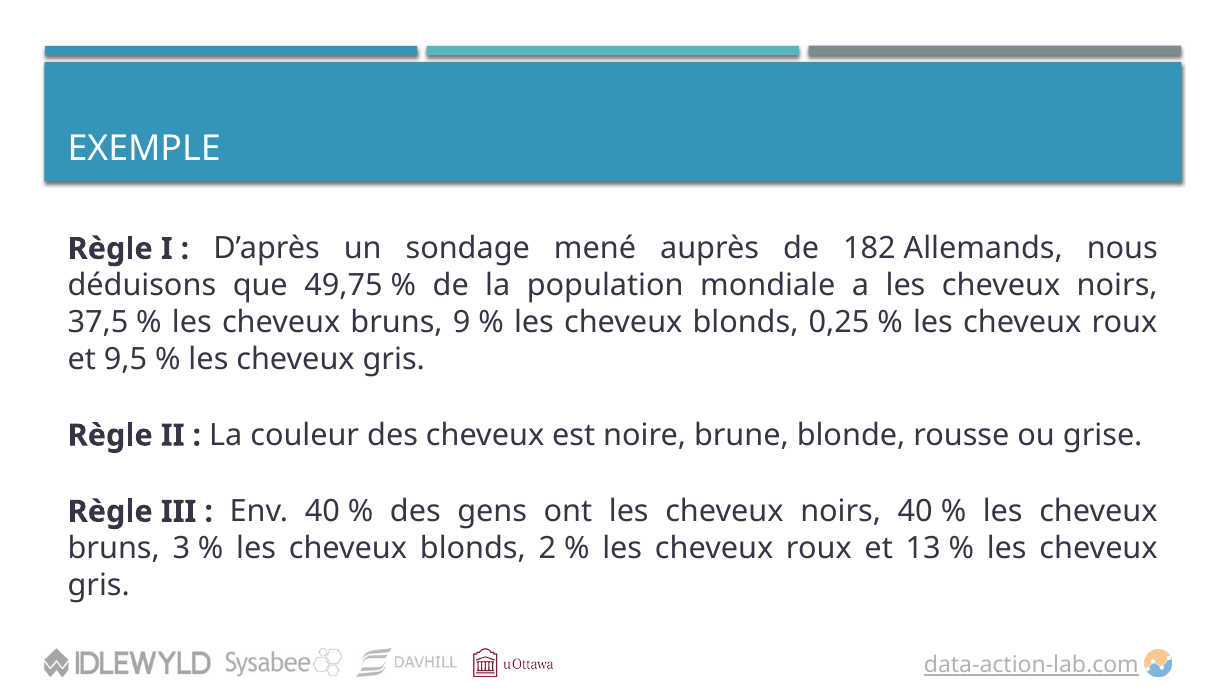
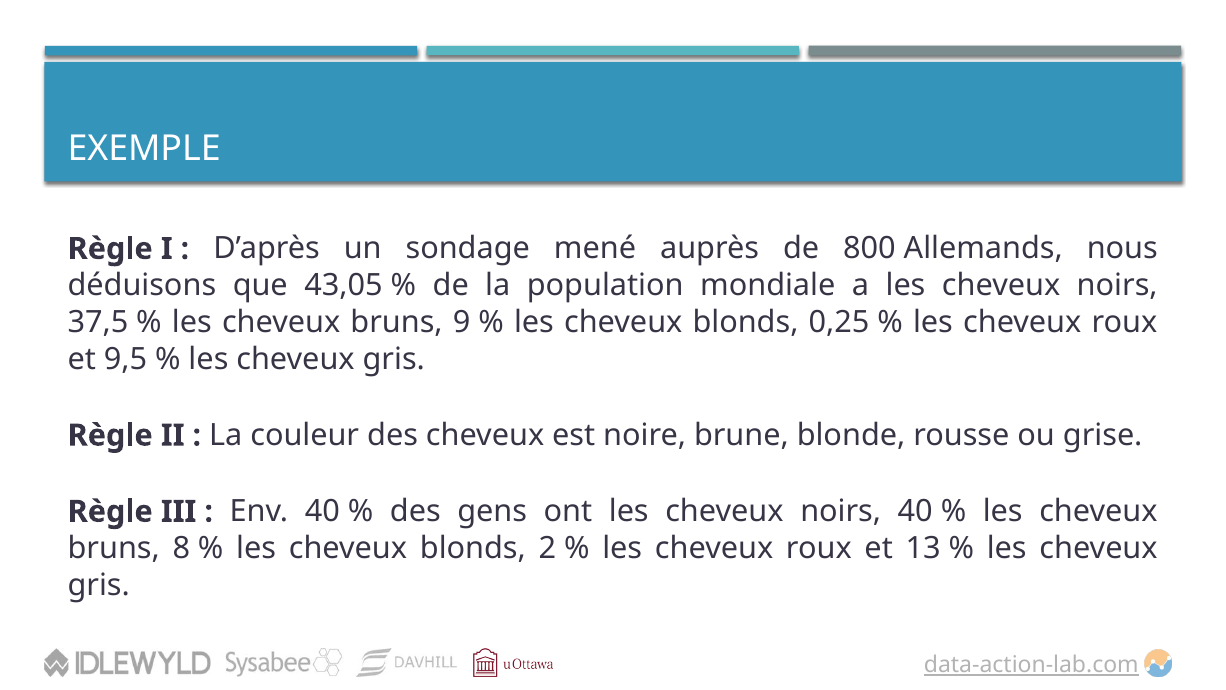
182: 182 -> 800 (869, 249)
49,75: 49,75 -> 43,05 (343, 285)
3: 3 -> 8 (181, 548)
